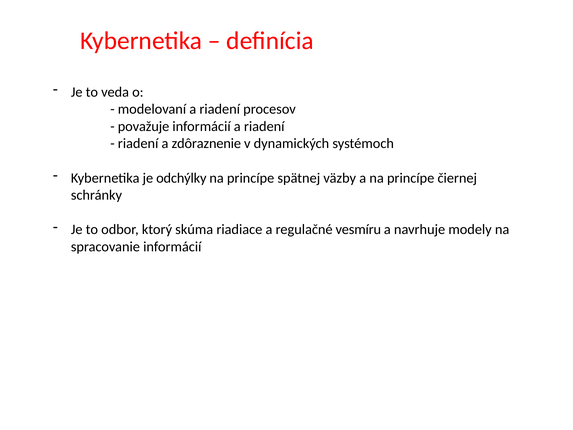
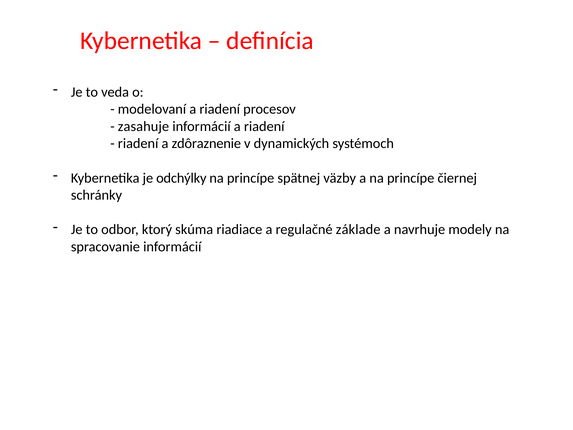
považuje: považuje -> zasahuje (143, 126)
vesmíru: vesmíru -> základe (358, 229)
